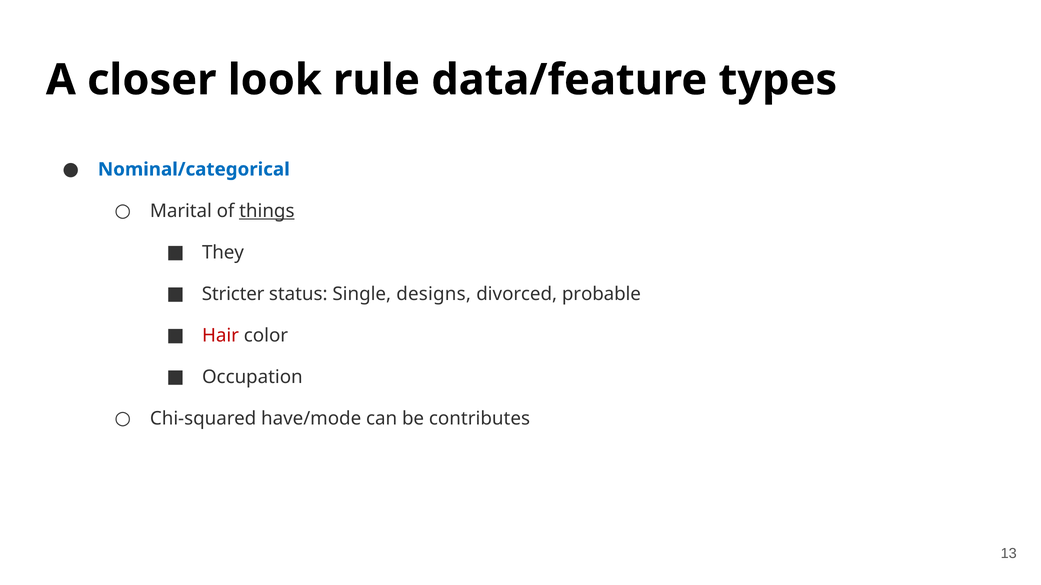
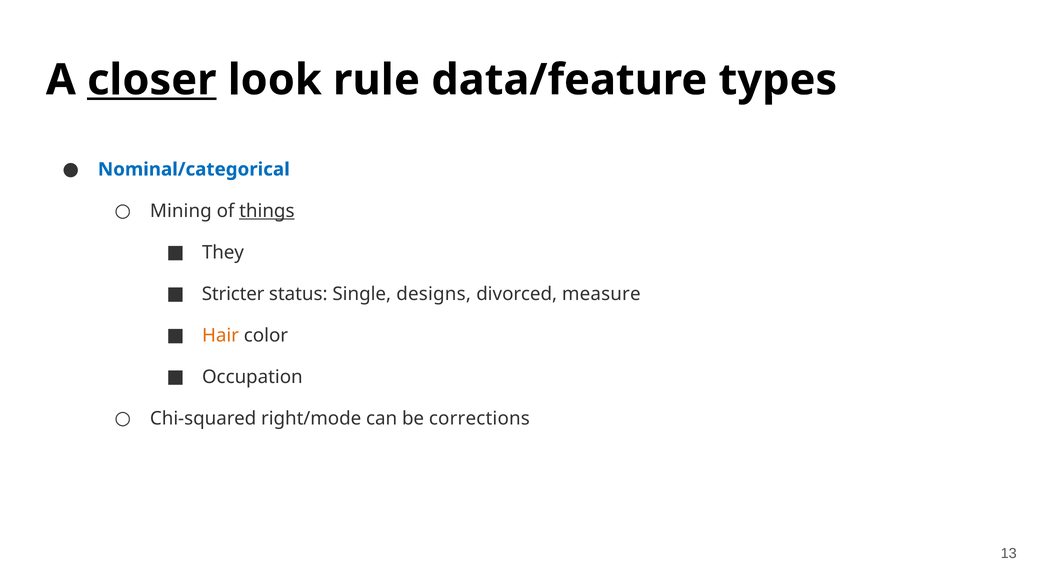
closer underline: none -> present (152, 80)
Marital: Marital -> Mining (181, 211)
probable: probable -> measure (601, 294)
Hair colour: red -> orange (220, 336)
have/mode: have/mode -> right/mode (311, 419)
contributes: contributes -> corrections (479, 419)
